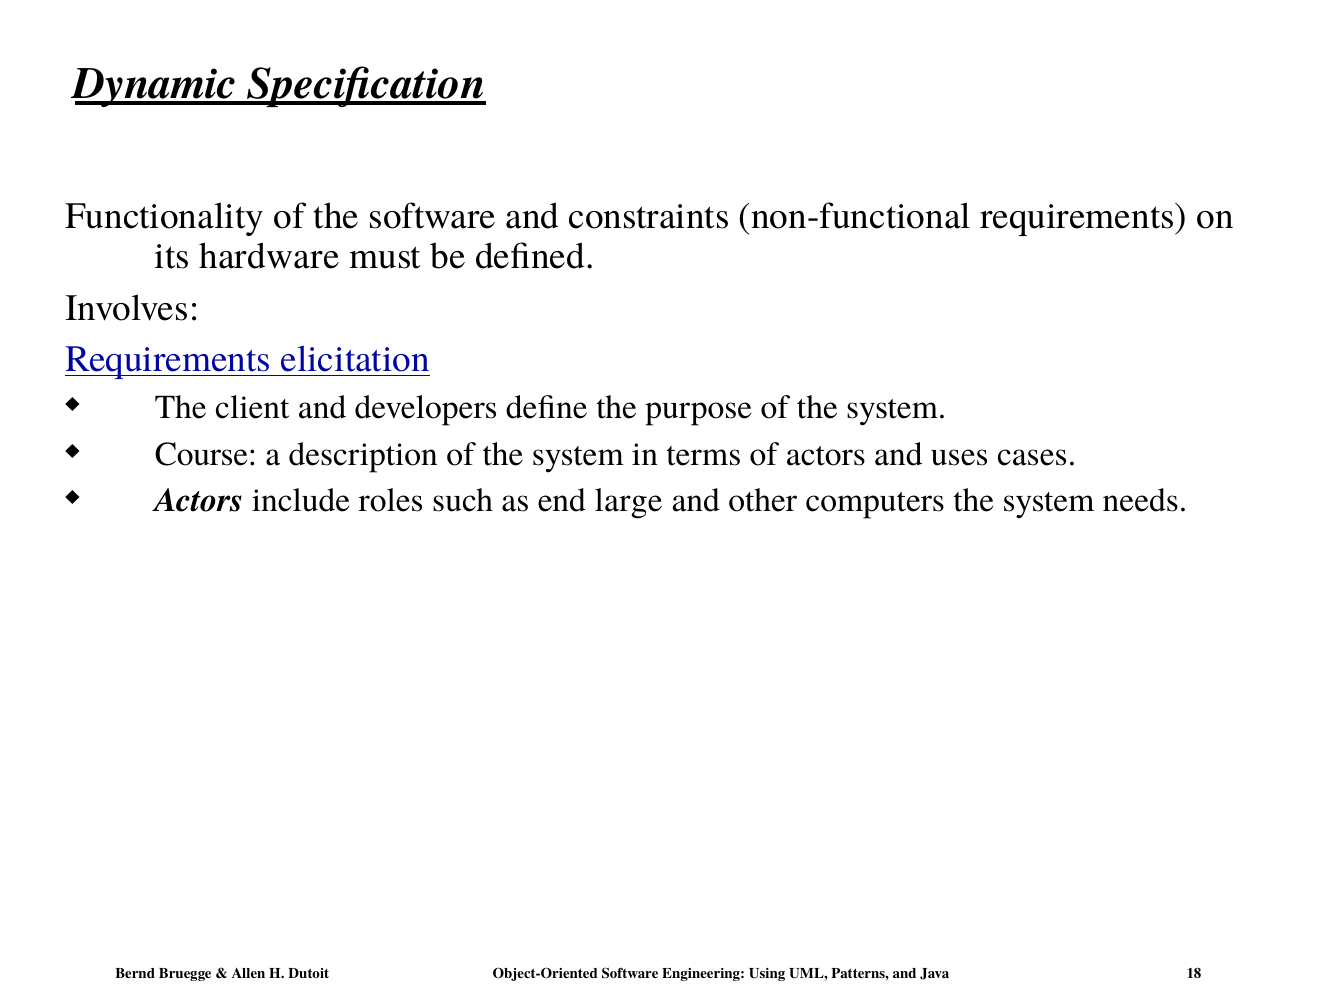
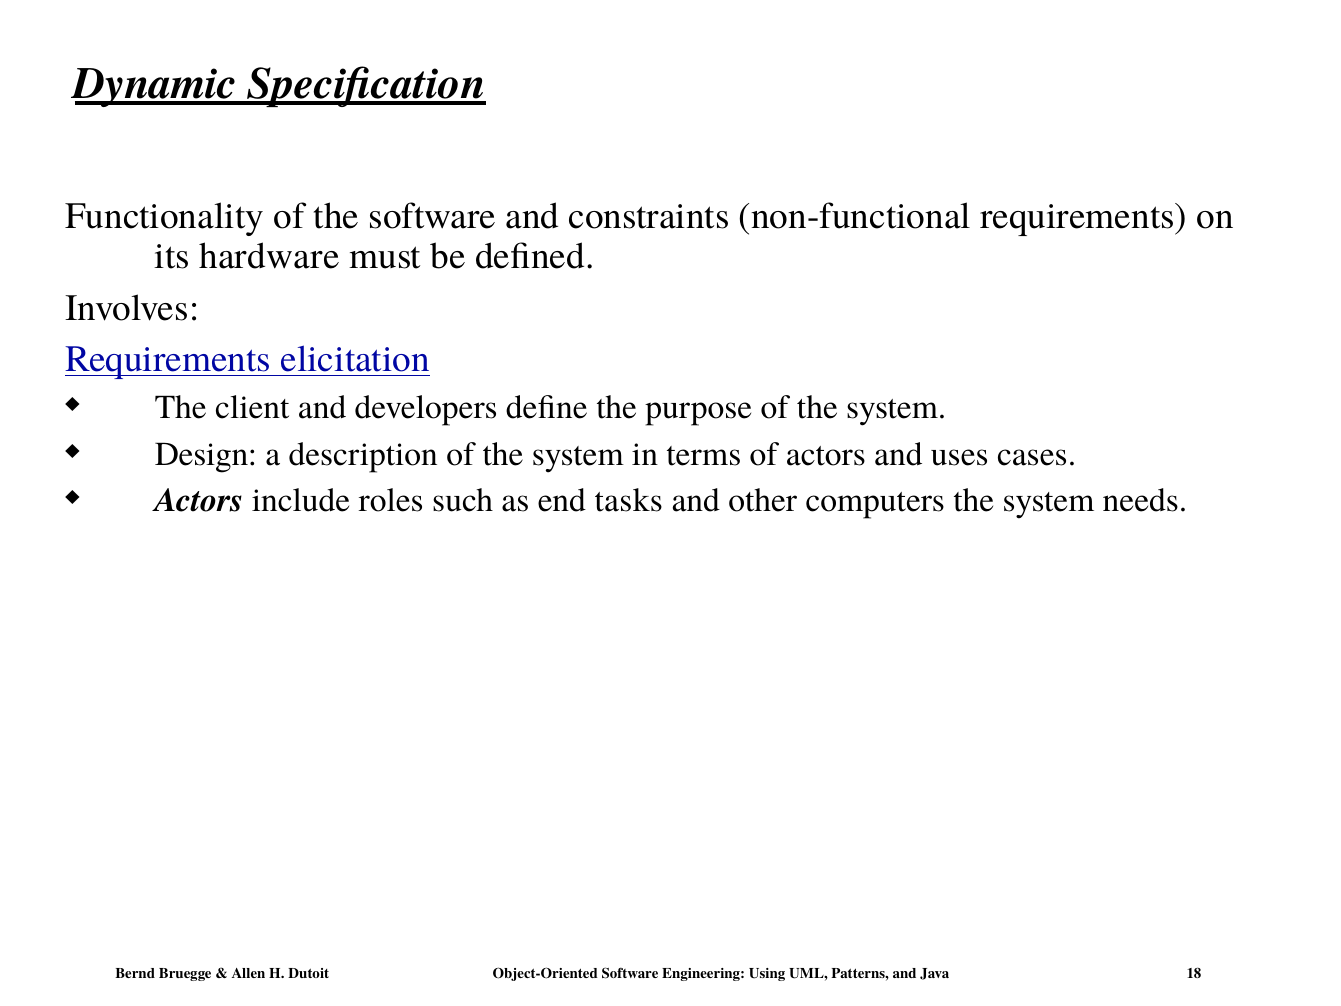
Course: Course -> Design (206, 454)
large: large -> tasks (629, 500)
